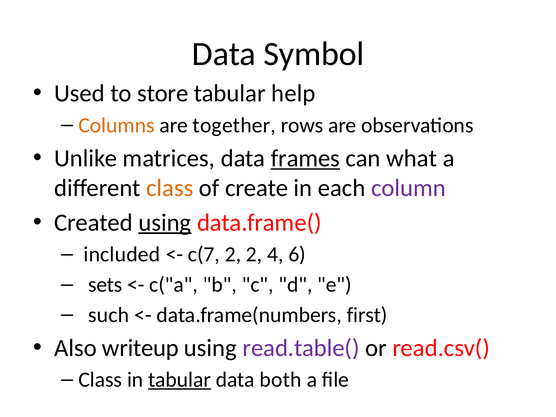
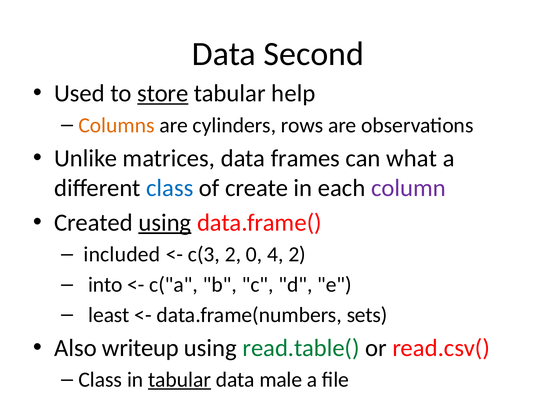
Symbol: Symbol -> Second (314, 54)
store underline: none -> present (163, 93)
together: together -> cylinders (234, 125)
frames underline: present -> none (305, 158)
class colour: orange -> blue (170, 188)
c(7: c(7 -> c(3 (204, 254)
2 2: 2 -> 0 (254, 254)
4 6: 6 -> 2 (297, 254)
sets: sets -> into (105, 285)
such: such -> least (109, 315)
first: first -> sets (367, 315)
read.table( colour: purple -> green (301, 348)
both: both -> male (281, 380)
